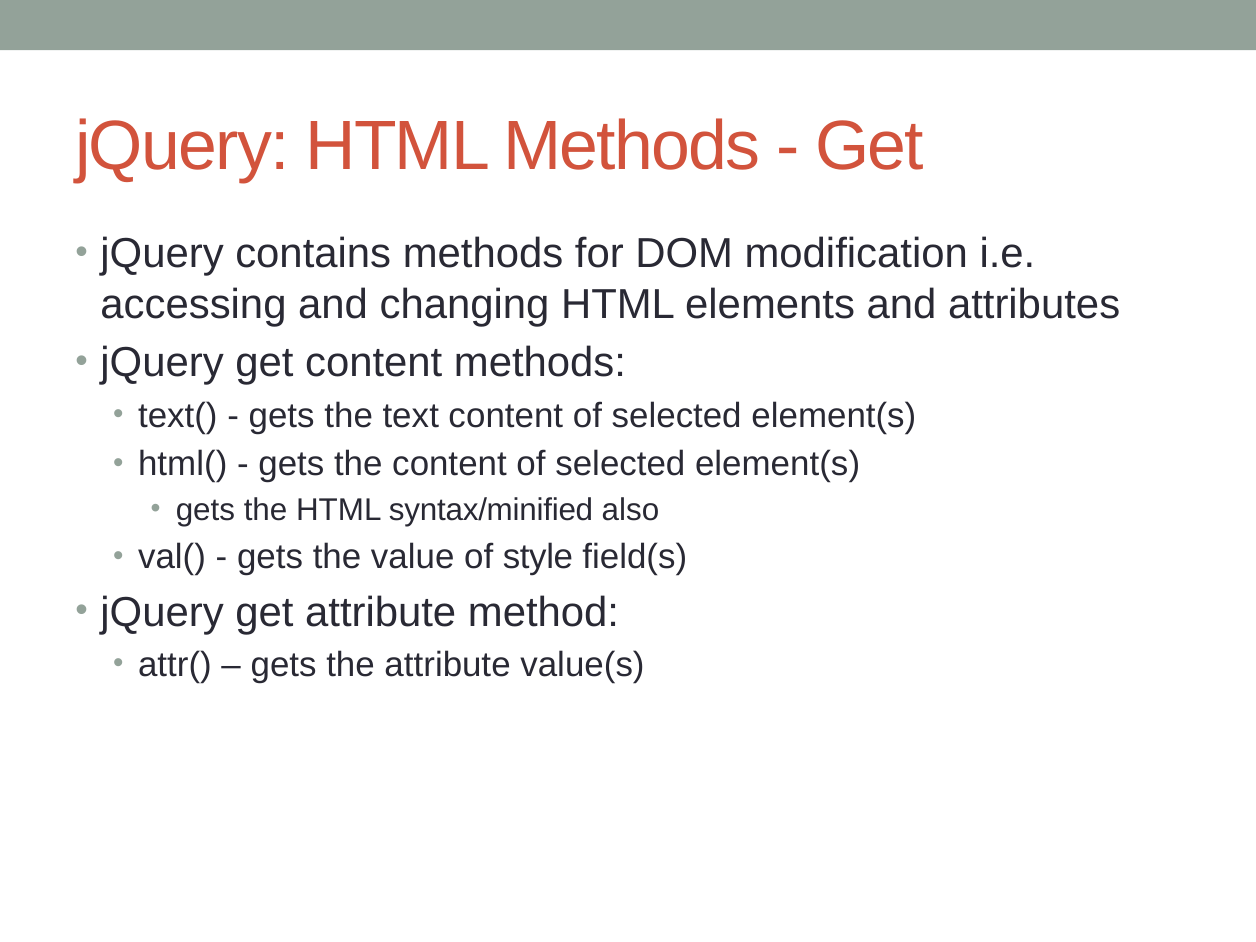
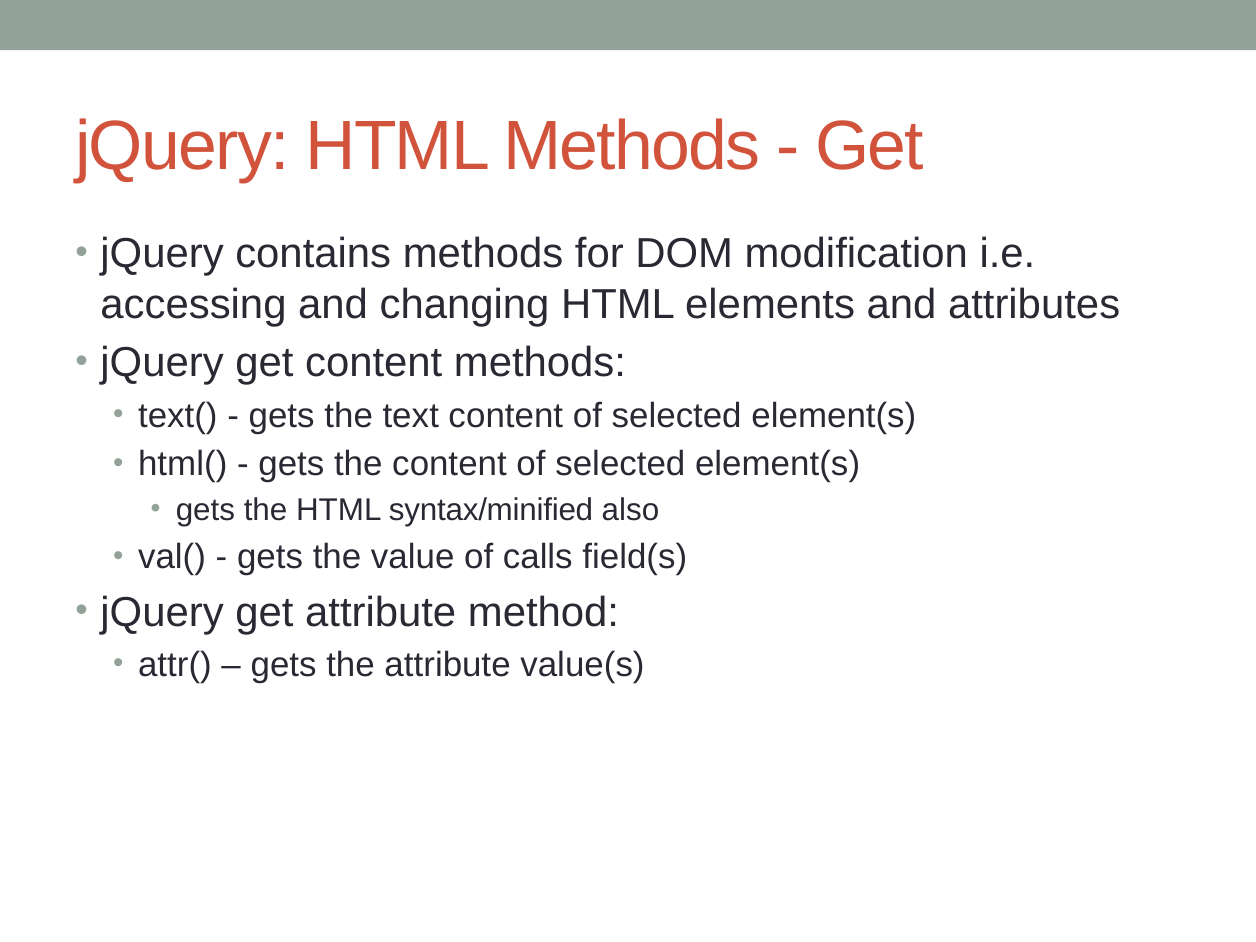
style: style -> calls (538, 557)
